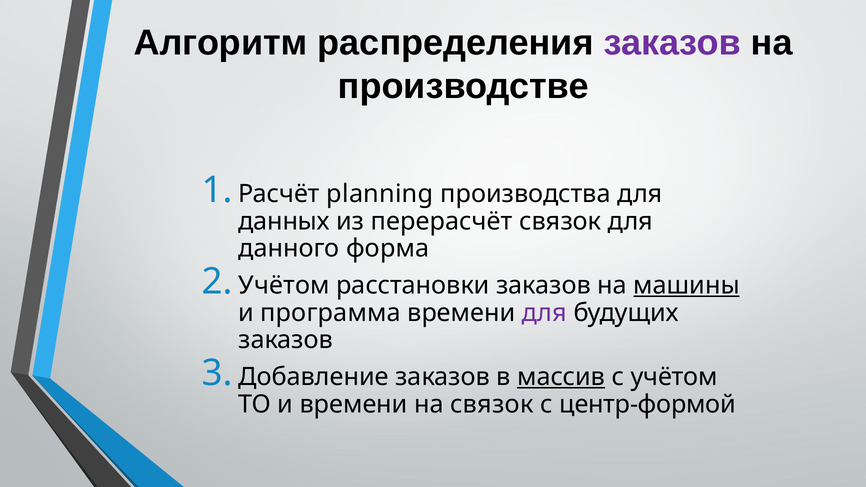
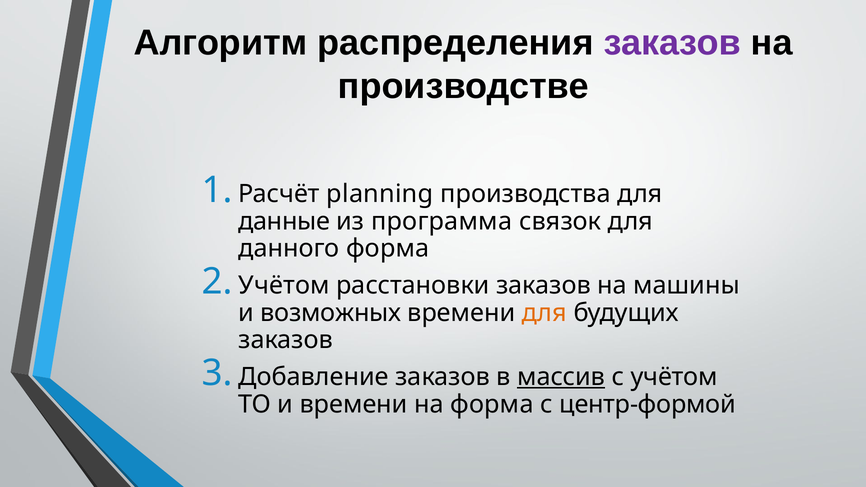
данных: данных -> данные (284, 221)
перерасчёт: перерасчёт -> программа (442, 221)
машины underline: present -> none (687, 286)
программа: программа -> возможных (331, 313)
для colour: purple -> orange (544, 313)
на связок: связок -> форма (492, 404)
